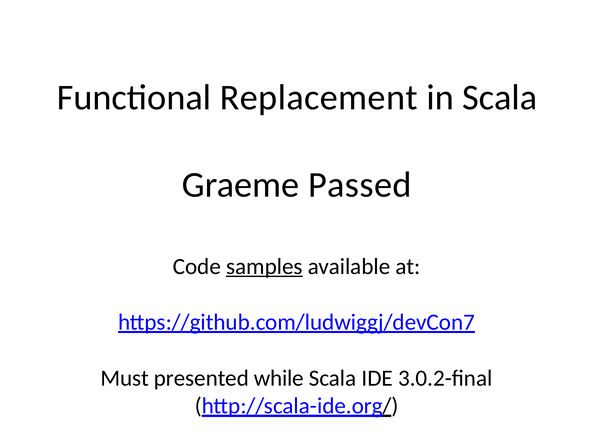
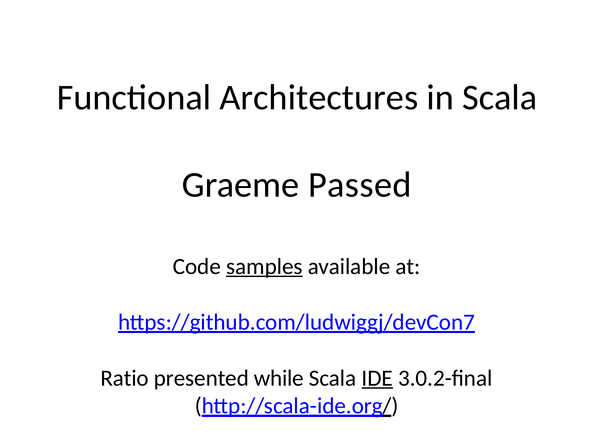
Replacement: Replacement -> Architectures (319, 98)
Must: Must -> Ratio (125, 378)
IDE underline: none -> present (377, 378)
